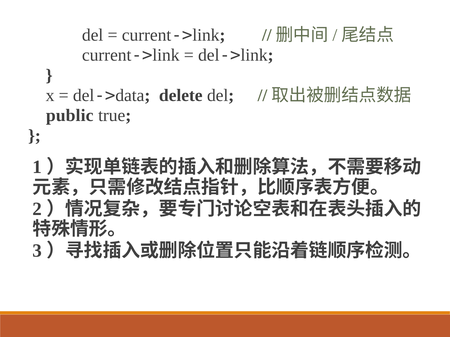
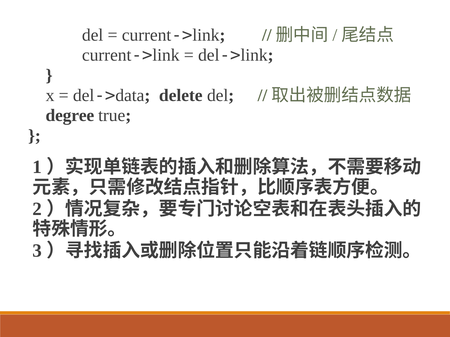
public: public -> degree (70, 116)
